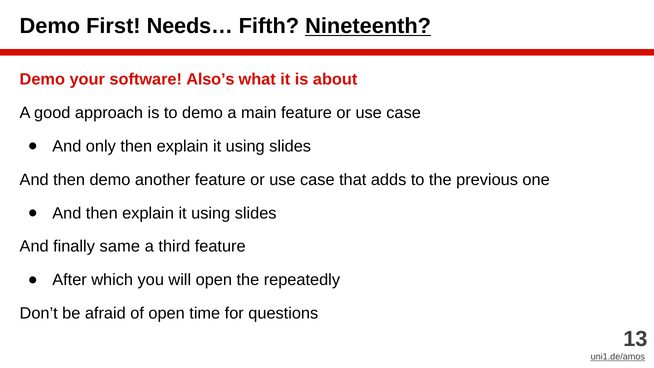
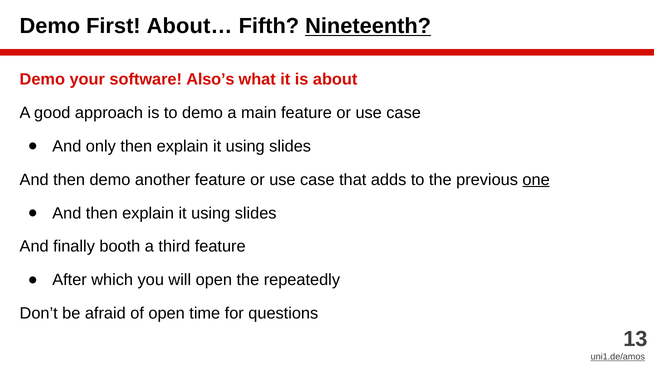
Needs…: Needs… -> About… (190, 26)
one underline: none -> present (536, 180)
same: same -> booth (120, 247)
